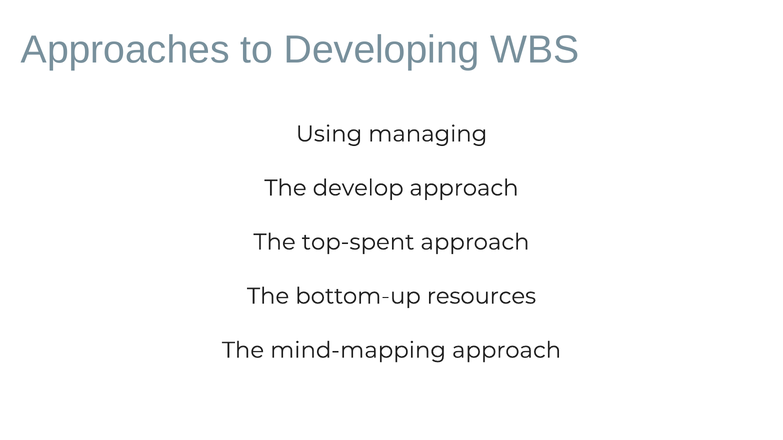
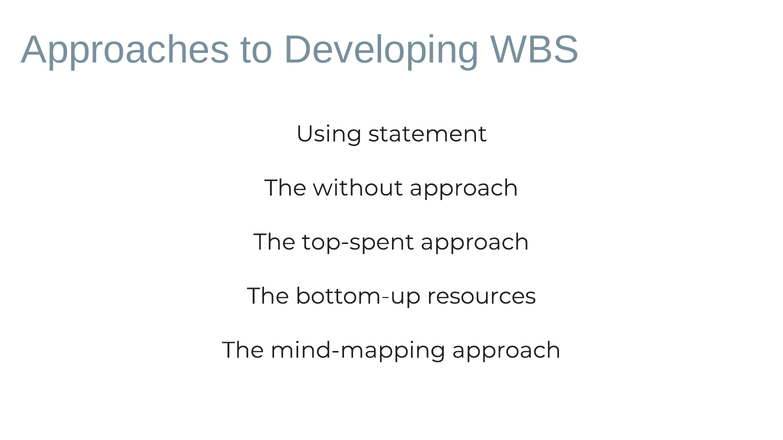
managing: managing -> statement (428, 134)
develop: develop -> without (358, 188)
